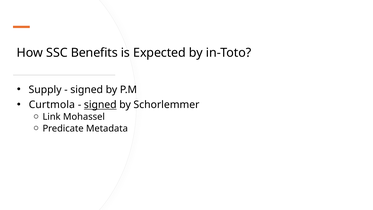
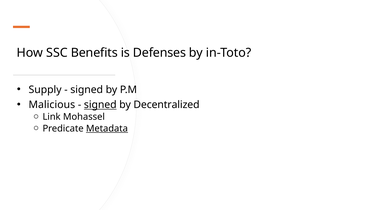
Expected: Expected -> Defenses (160, 53)
Curtmola: Curtmola -> Malicious (52, 105)
Schorlemmer: Schorlemmer -> Decentralized (167, 105)
Metadata underline: none -> present (107, 128)
